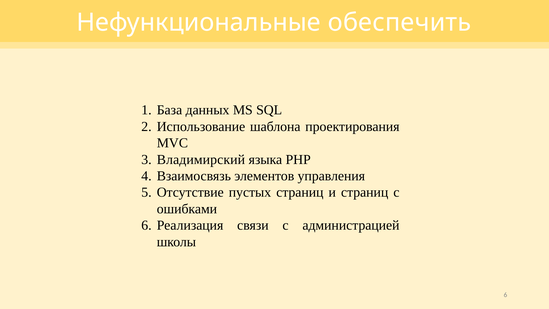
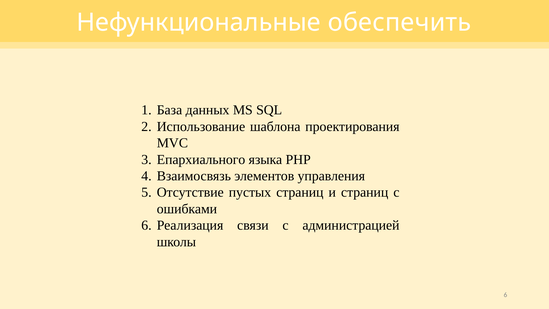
Владимирский: Владимирский -> Епархиального (201, 159)
